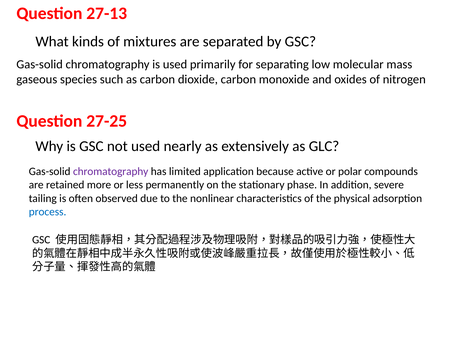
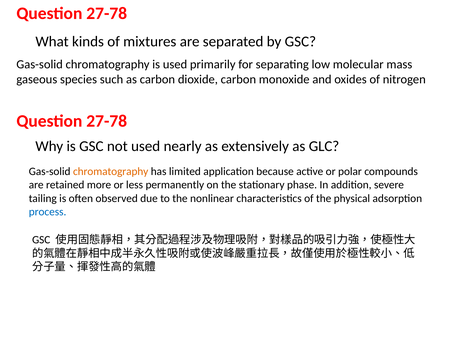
27-13: 27-13 -> 27-78 (107, 13)
27-25: 27-25 -> 27-78 (107, 121)
chromatography colour: purple -> orange (111, 172)
